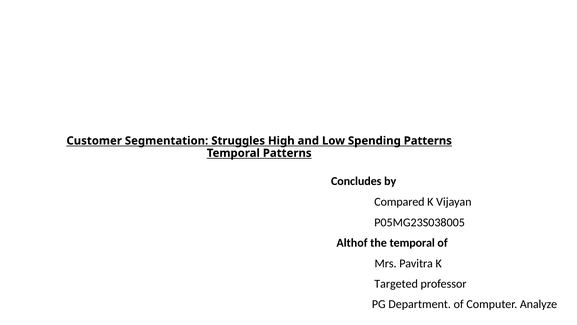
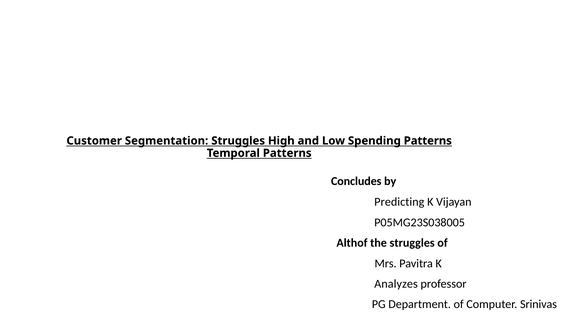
Compared: Compared -> Predicting (399, 202)
the temporal: temporal -> struggles (412, 243)
Targeted: Targeted -> Analyzes (396, 283)
Analyze: Analyze -> Srinivas (539, 304)
